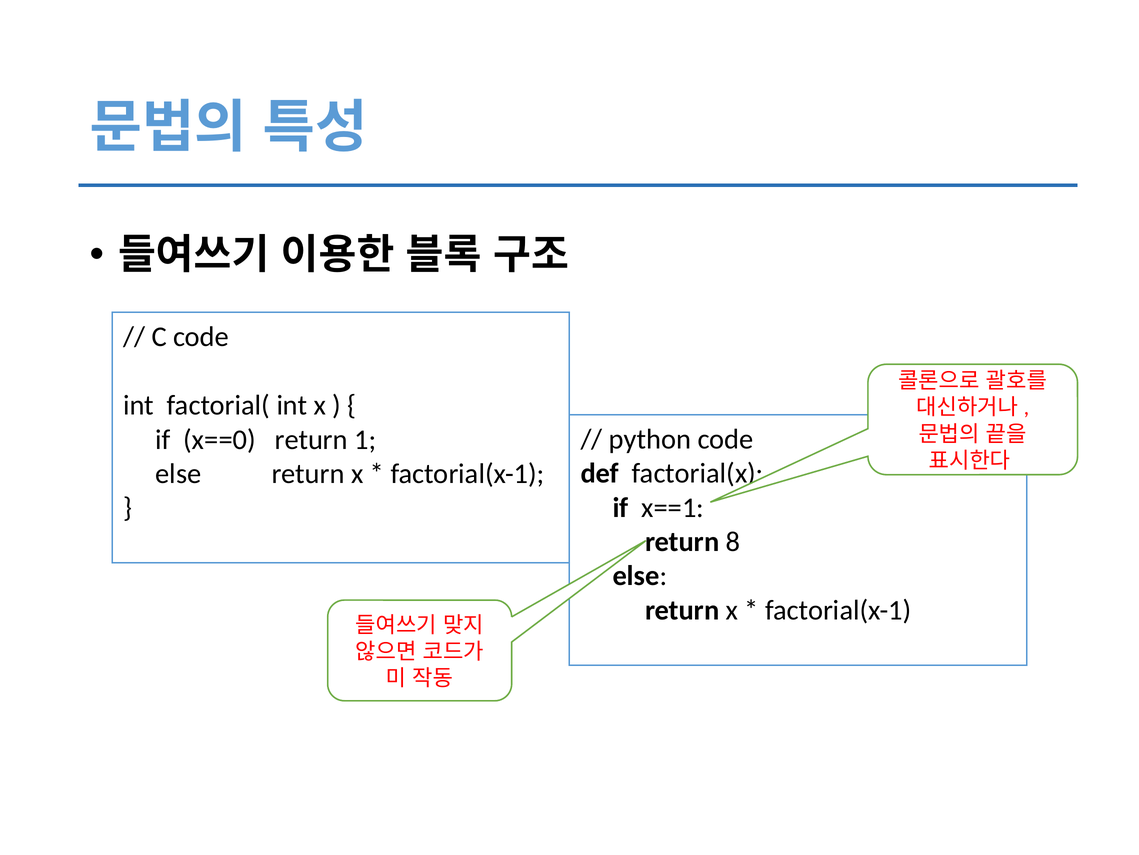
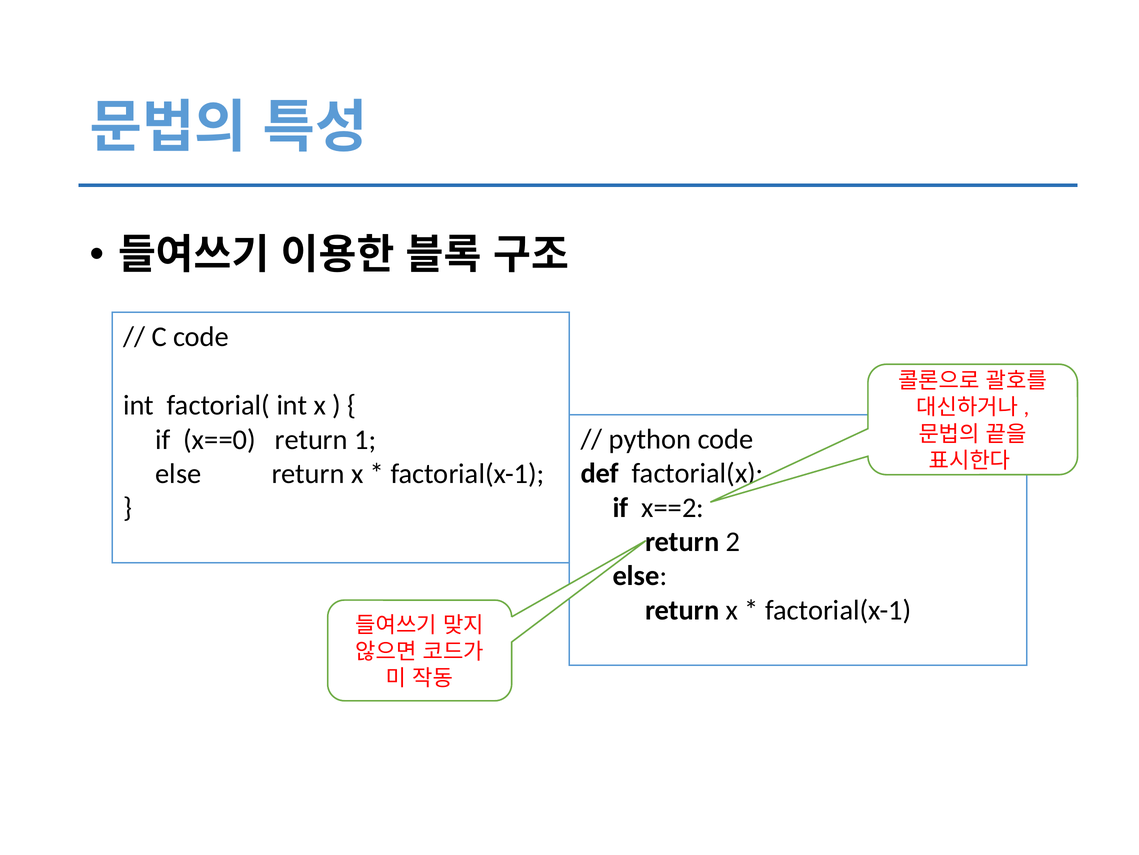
x==1: x==1 -> x==2 (673, 507)
8: 8 -> 2 (733, 541)
